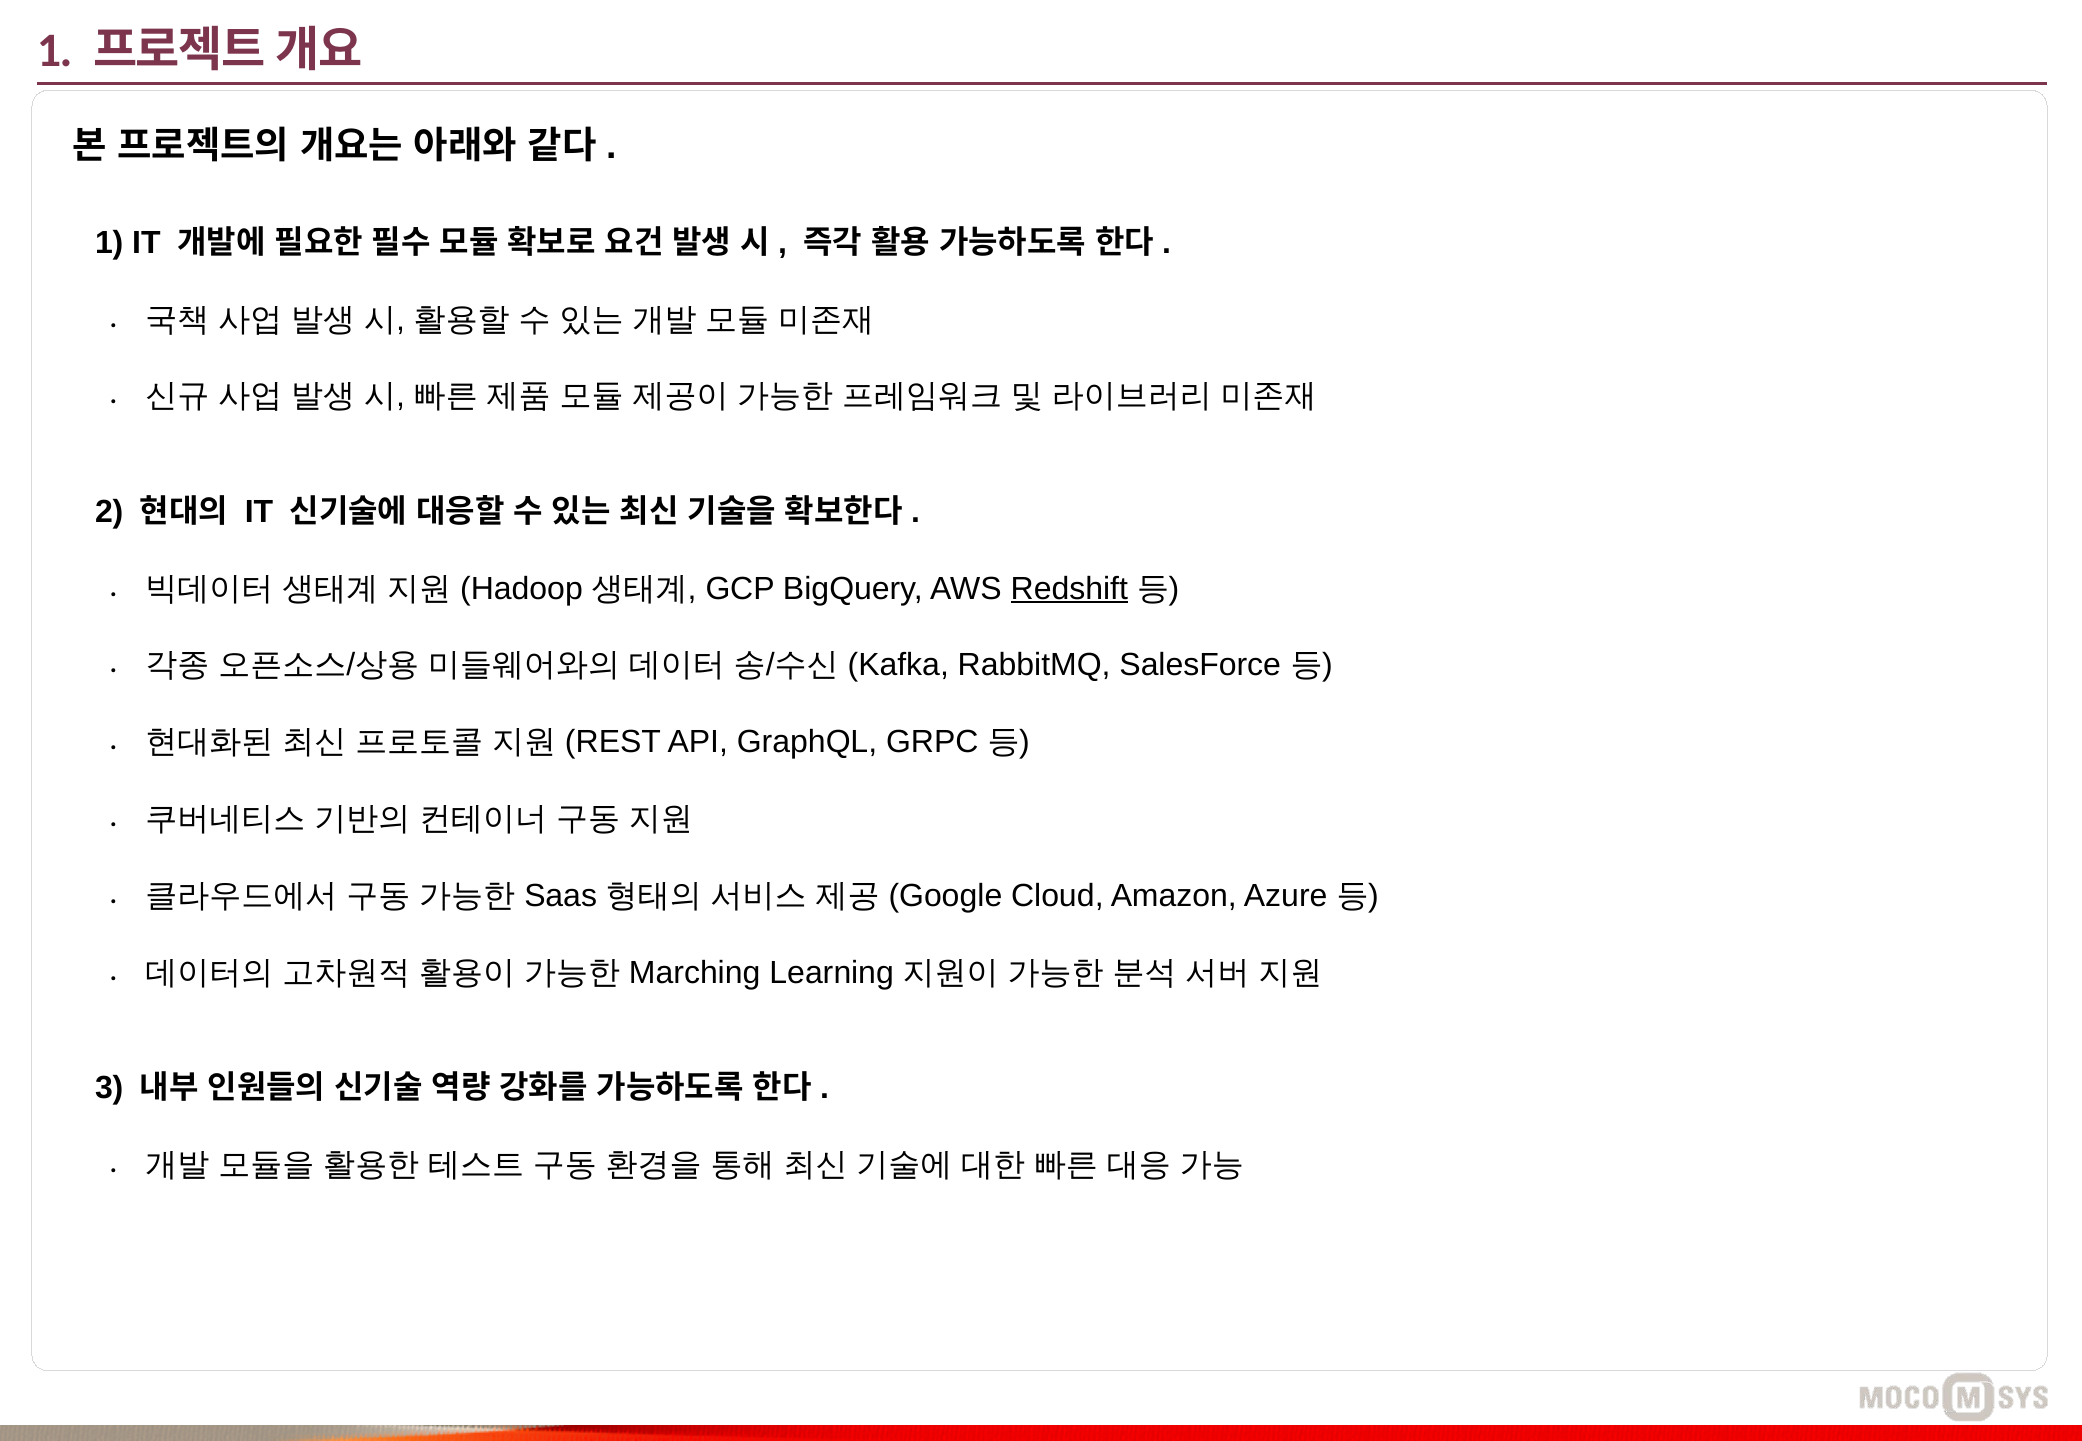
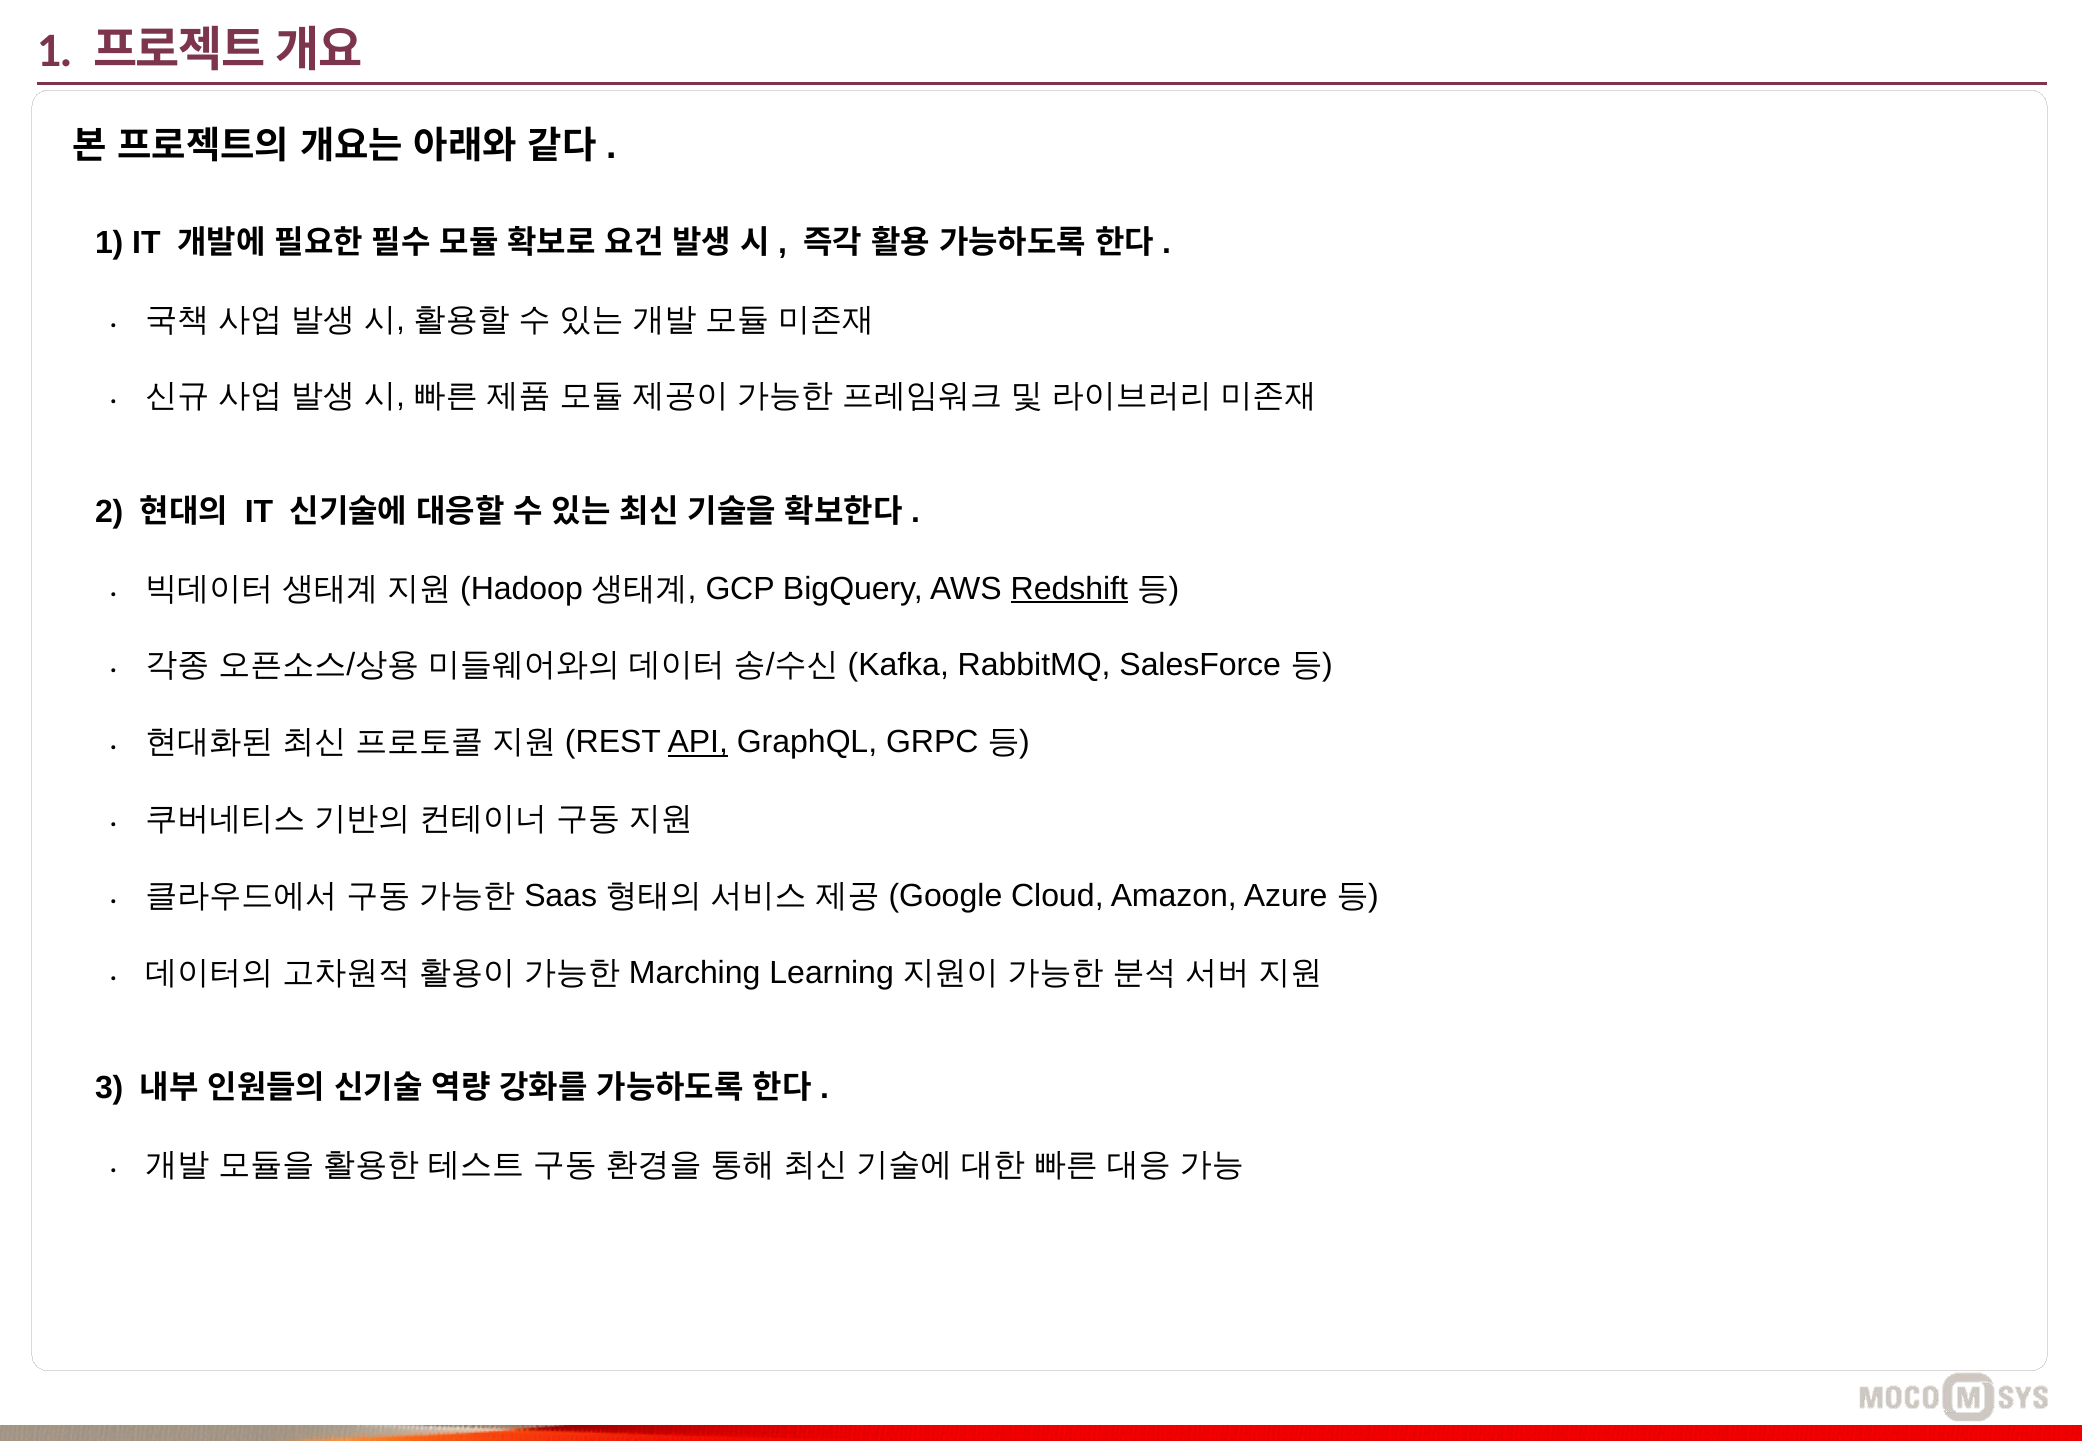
API underline: none -> present (698, 742)
